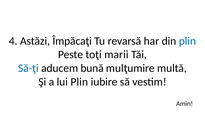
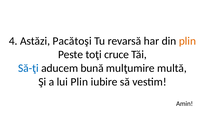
Împăcaţi: Împăcaţi -> Pacătoşi (72, 41)
plin colour: blue -> orange (187, 41)
marii: marii -> cruce (117, 55)
